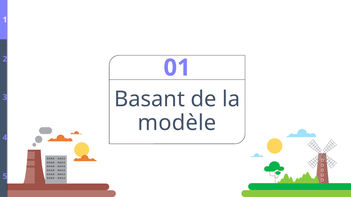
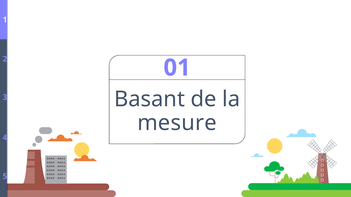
modèle: modèle -> mesure (177, 123)
